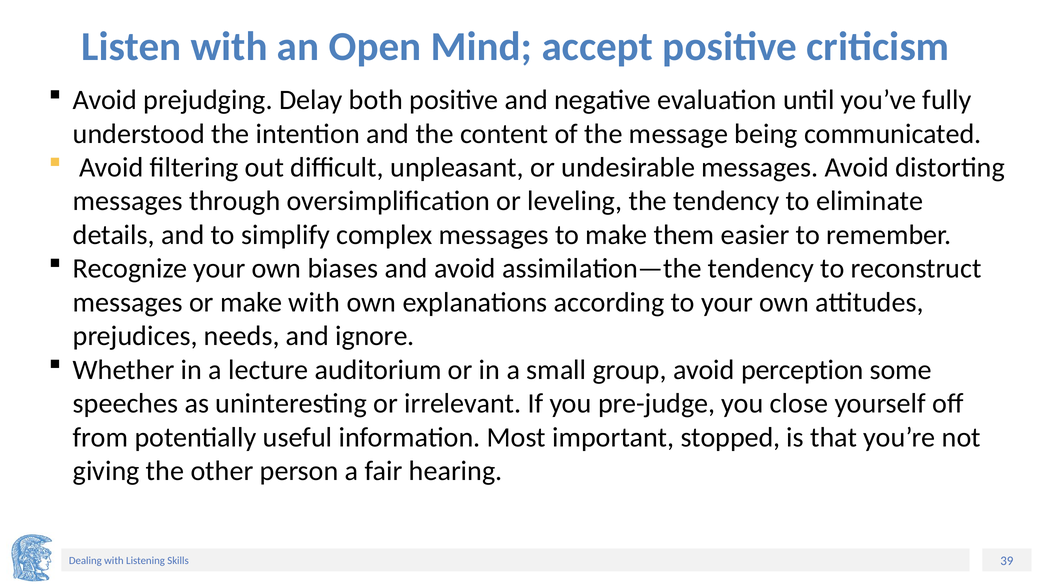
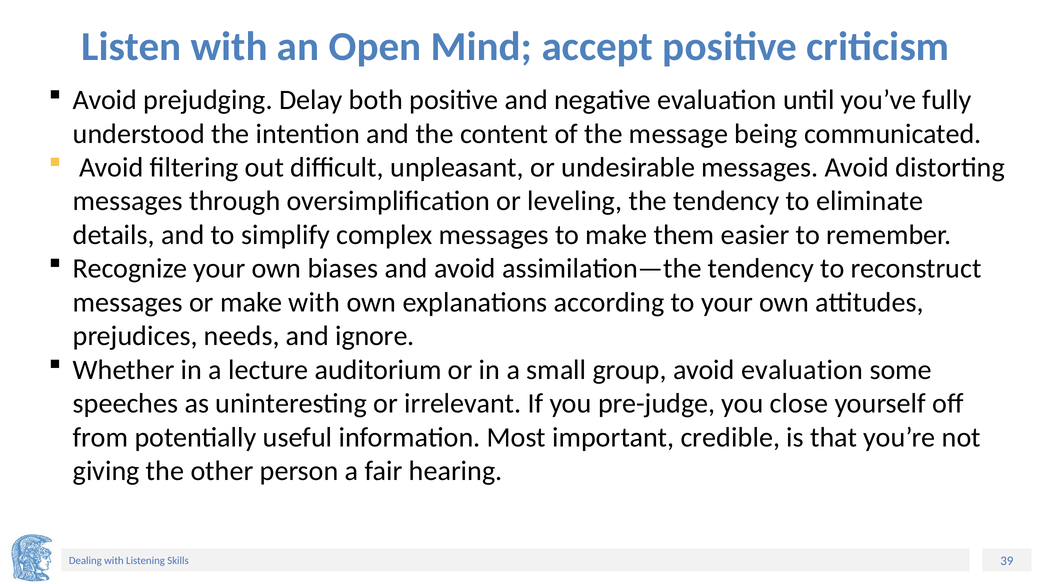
avoid perception: perception -> evaluation (802, 370)
stopped: stopped -> credible (730, 438)
